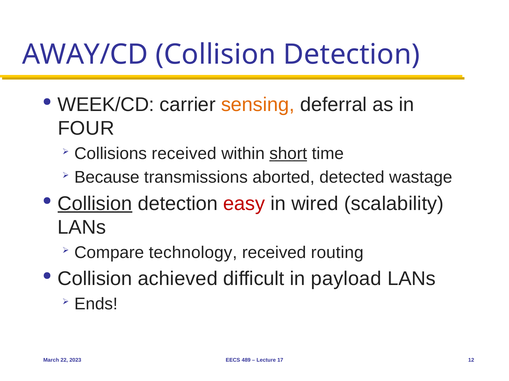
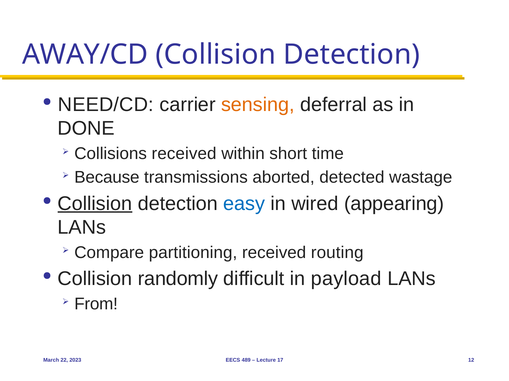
WEEK/CD: WEEK/CD -> NEED/CD (106, 105)
FOUR: FOUR -> DONE (86, 129)
short underline: present -> none (288, 154)
easy colour: red -> blue (244, 204)
scalability: scalability -> appearing (394, 204)
technology: technology -> partitioning (193, 253)
achieved: achieved -> randomly (178, 279)
Ends: Ends -> From (96, 304)
